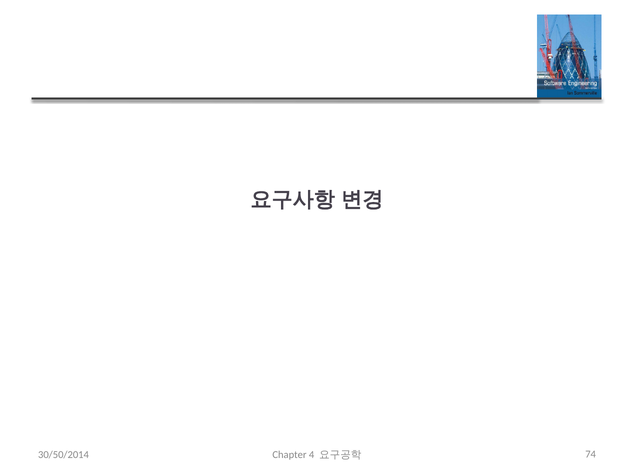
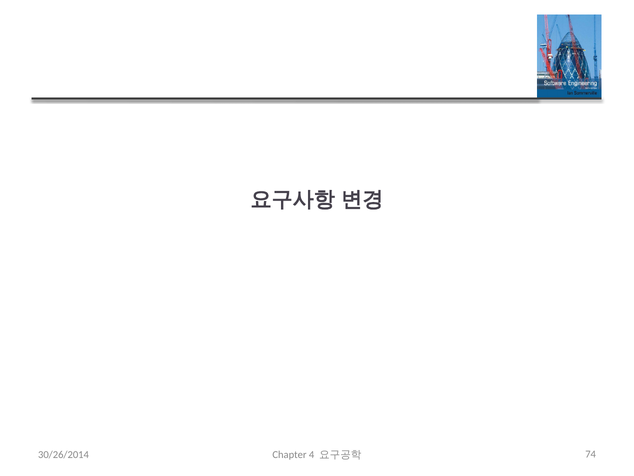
30/50/2014: 30/50/2014 -> 30/26/2014 (63, 454)
